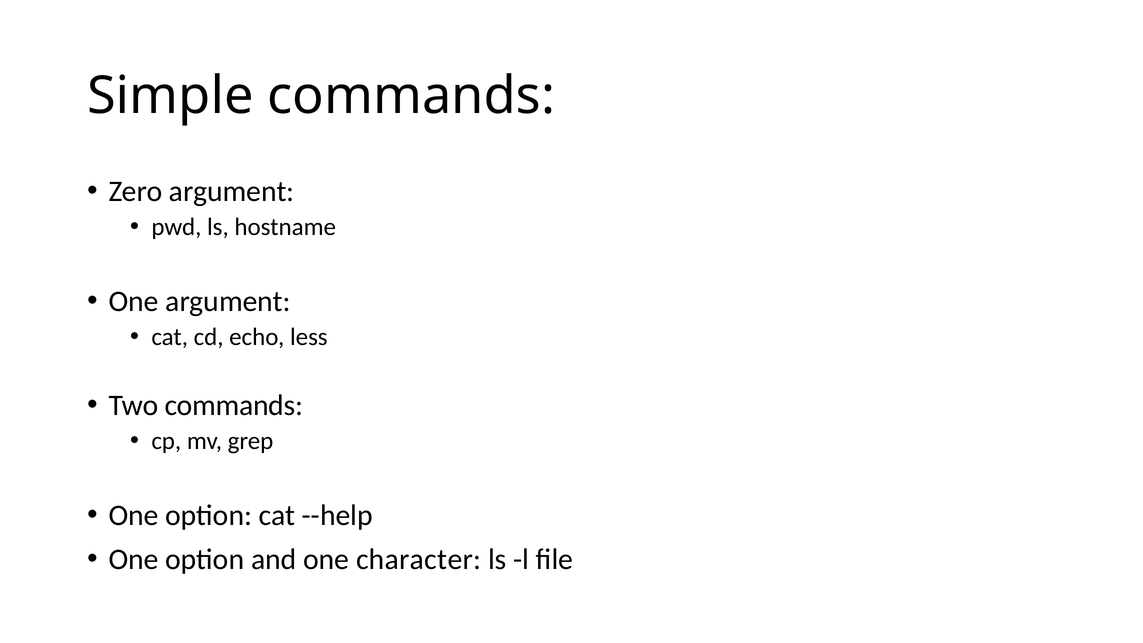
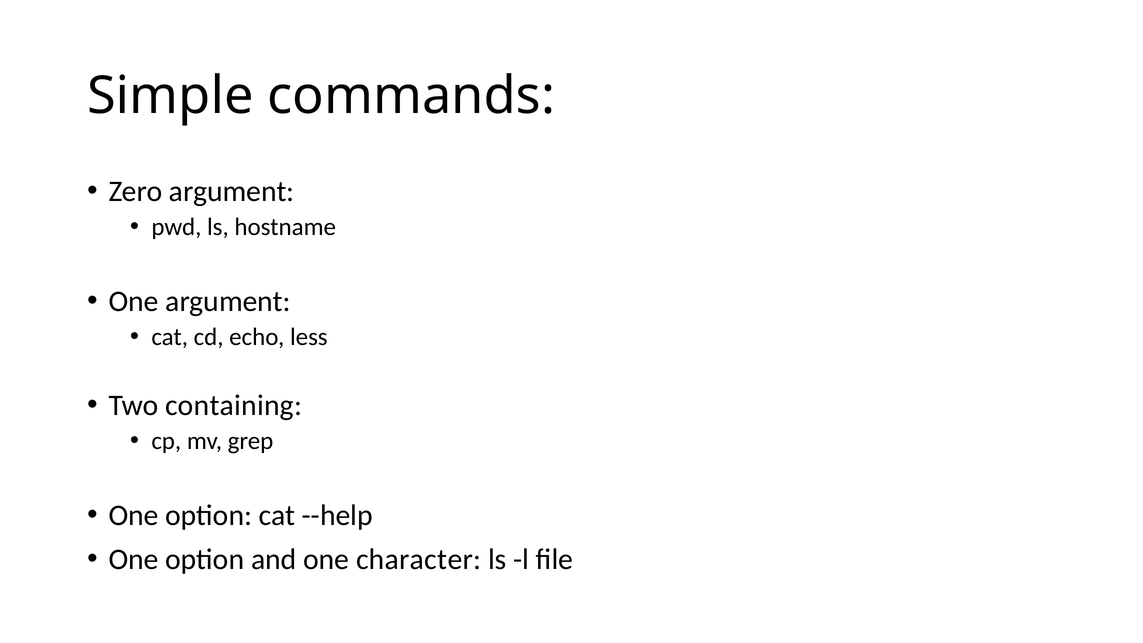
Two commands: commands -> containing (234, 405)
